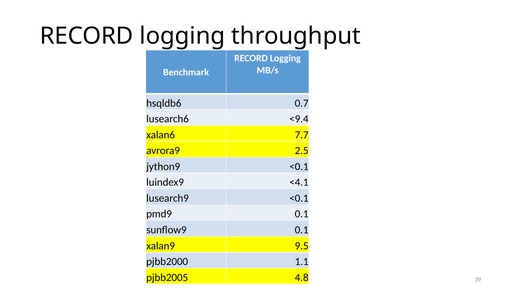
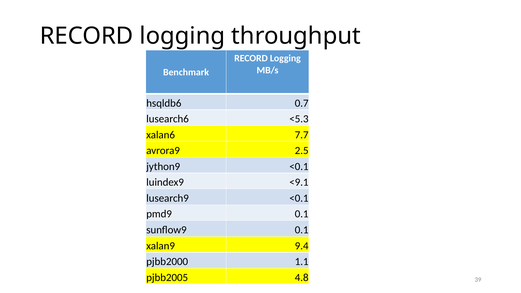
<9.4: <9.4 -> <5.3 (299, 119)
<4.1: <4.1 -> <9.1 (299, 182)
9.5: 9.5 -> 9.4 (302, 246)
